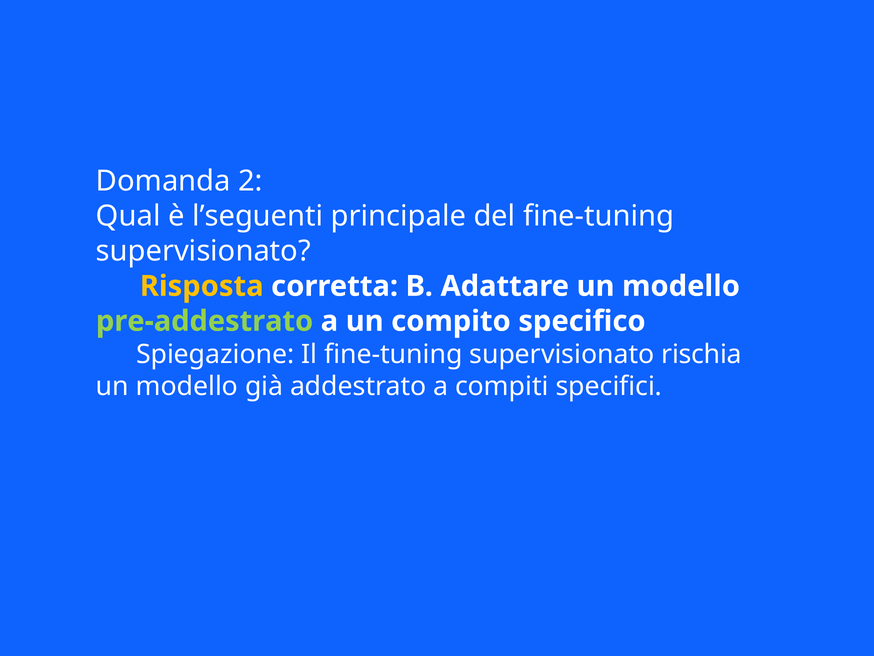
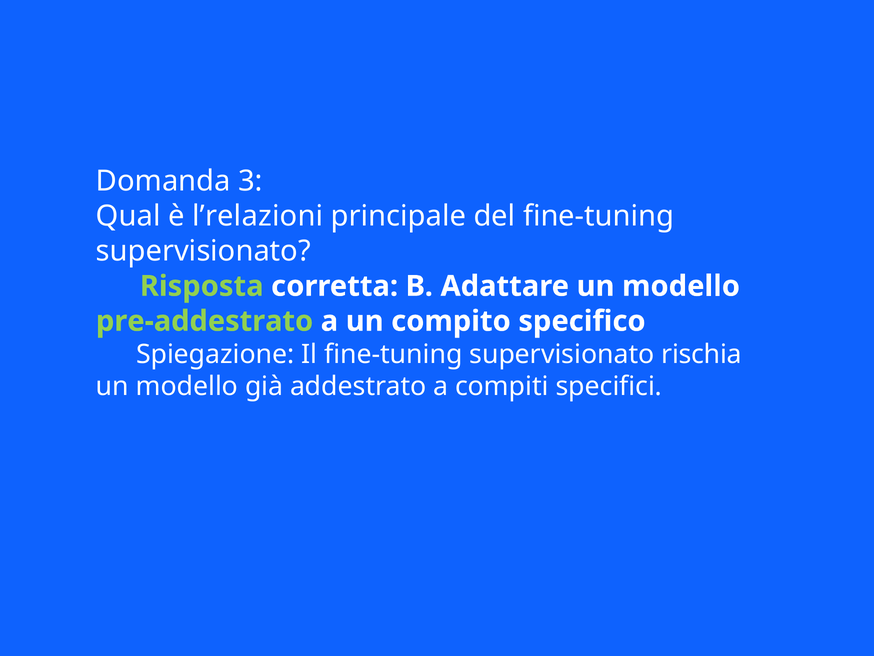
2: 2 -> 3 (251, 181)
l’seguenti: l’seguenti -> l’relazioni (258, 216)
Risposta colour: yellow -> light green (202, 286)
